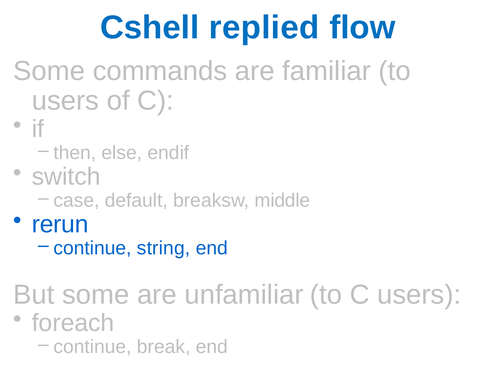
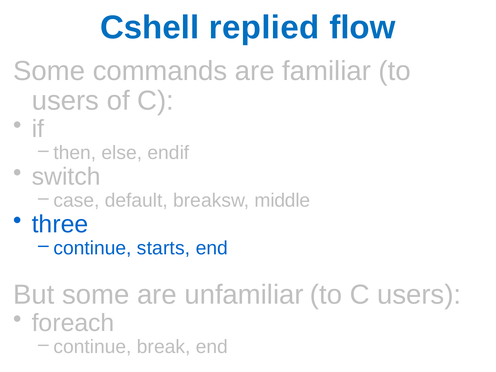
rerun: rerun -> three (60, 224)
string: string -> starts (164, 248)
